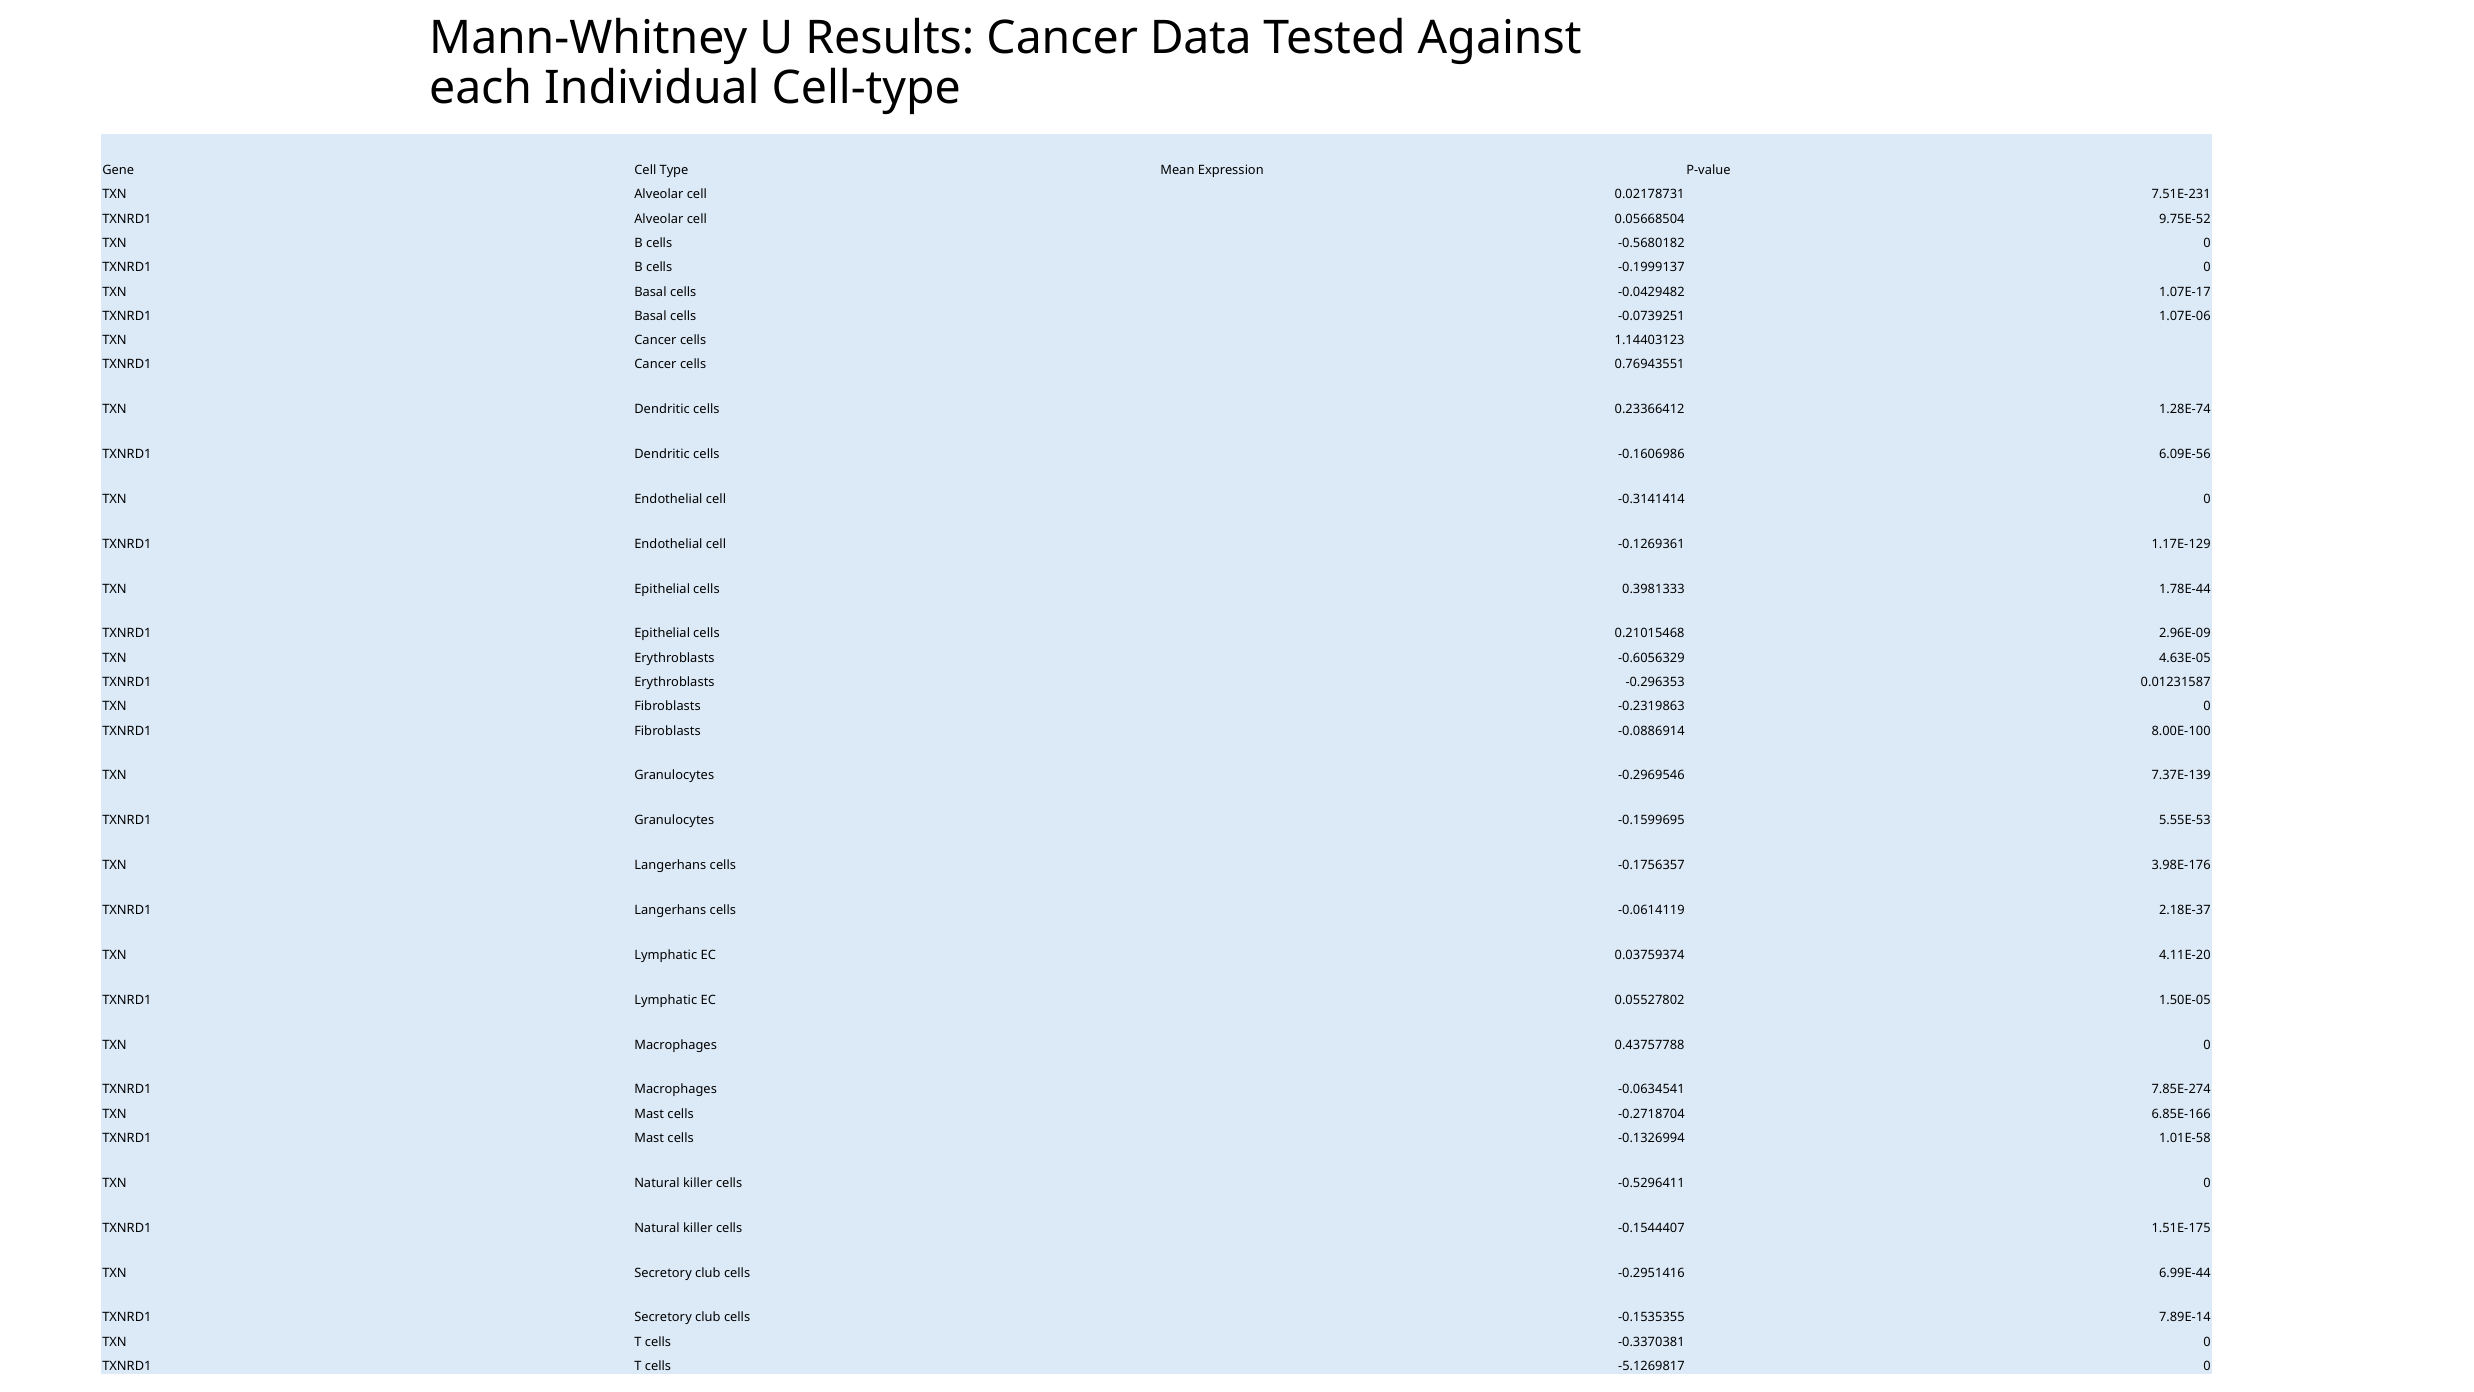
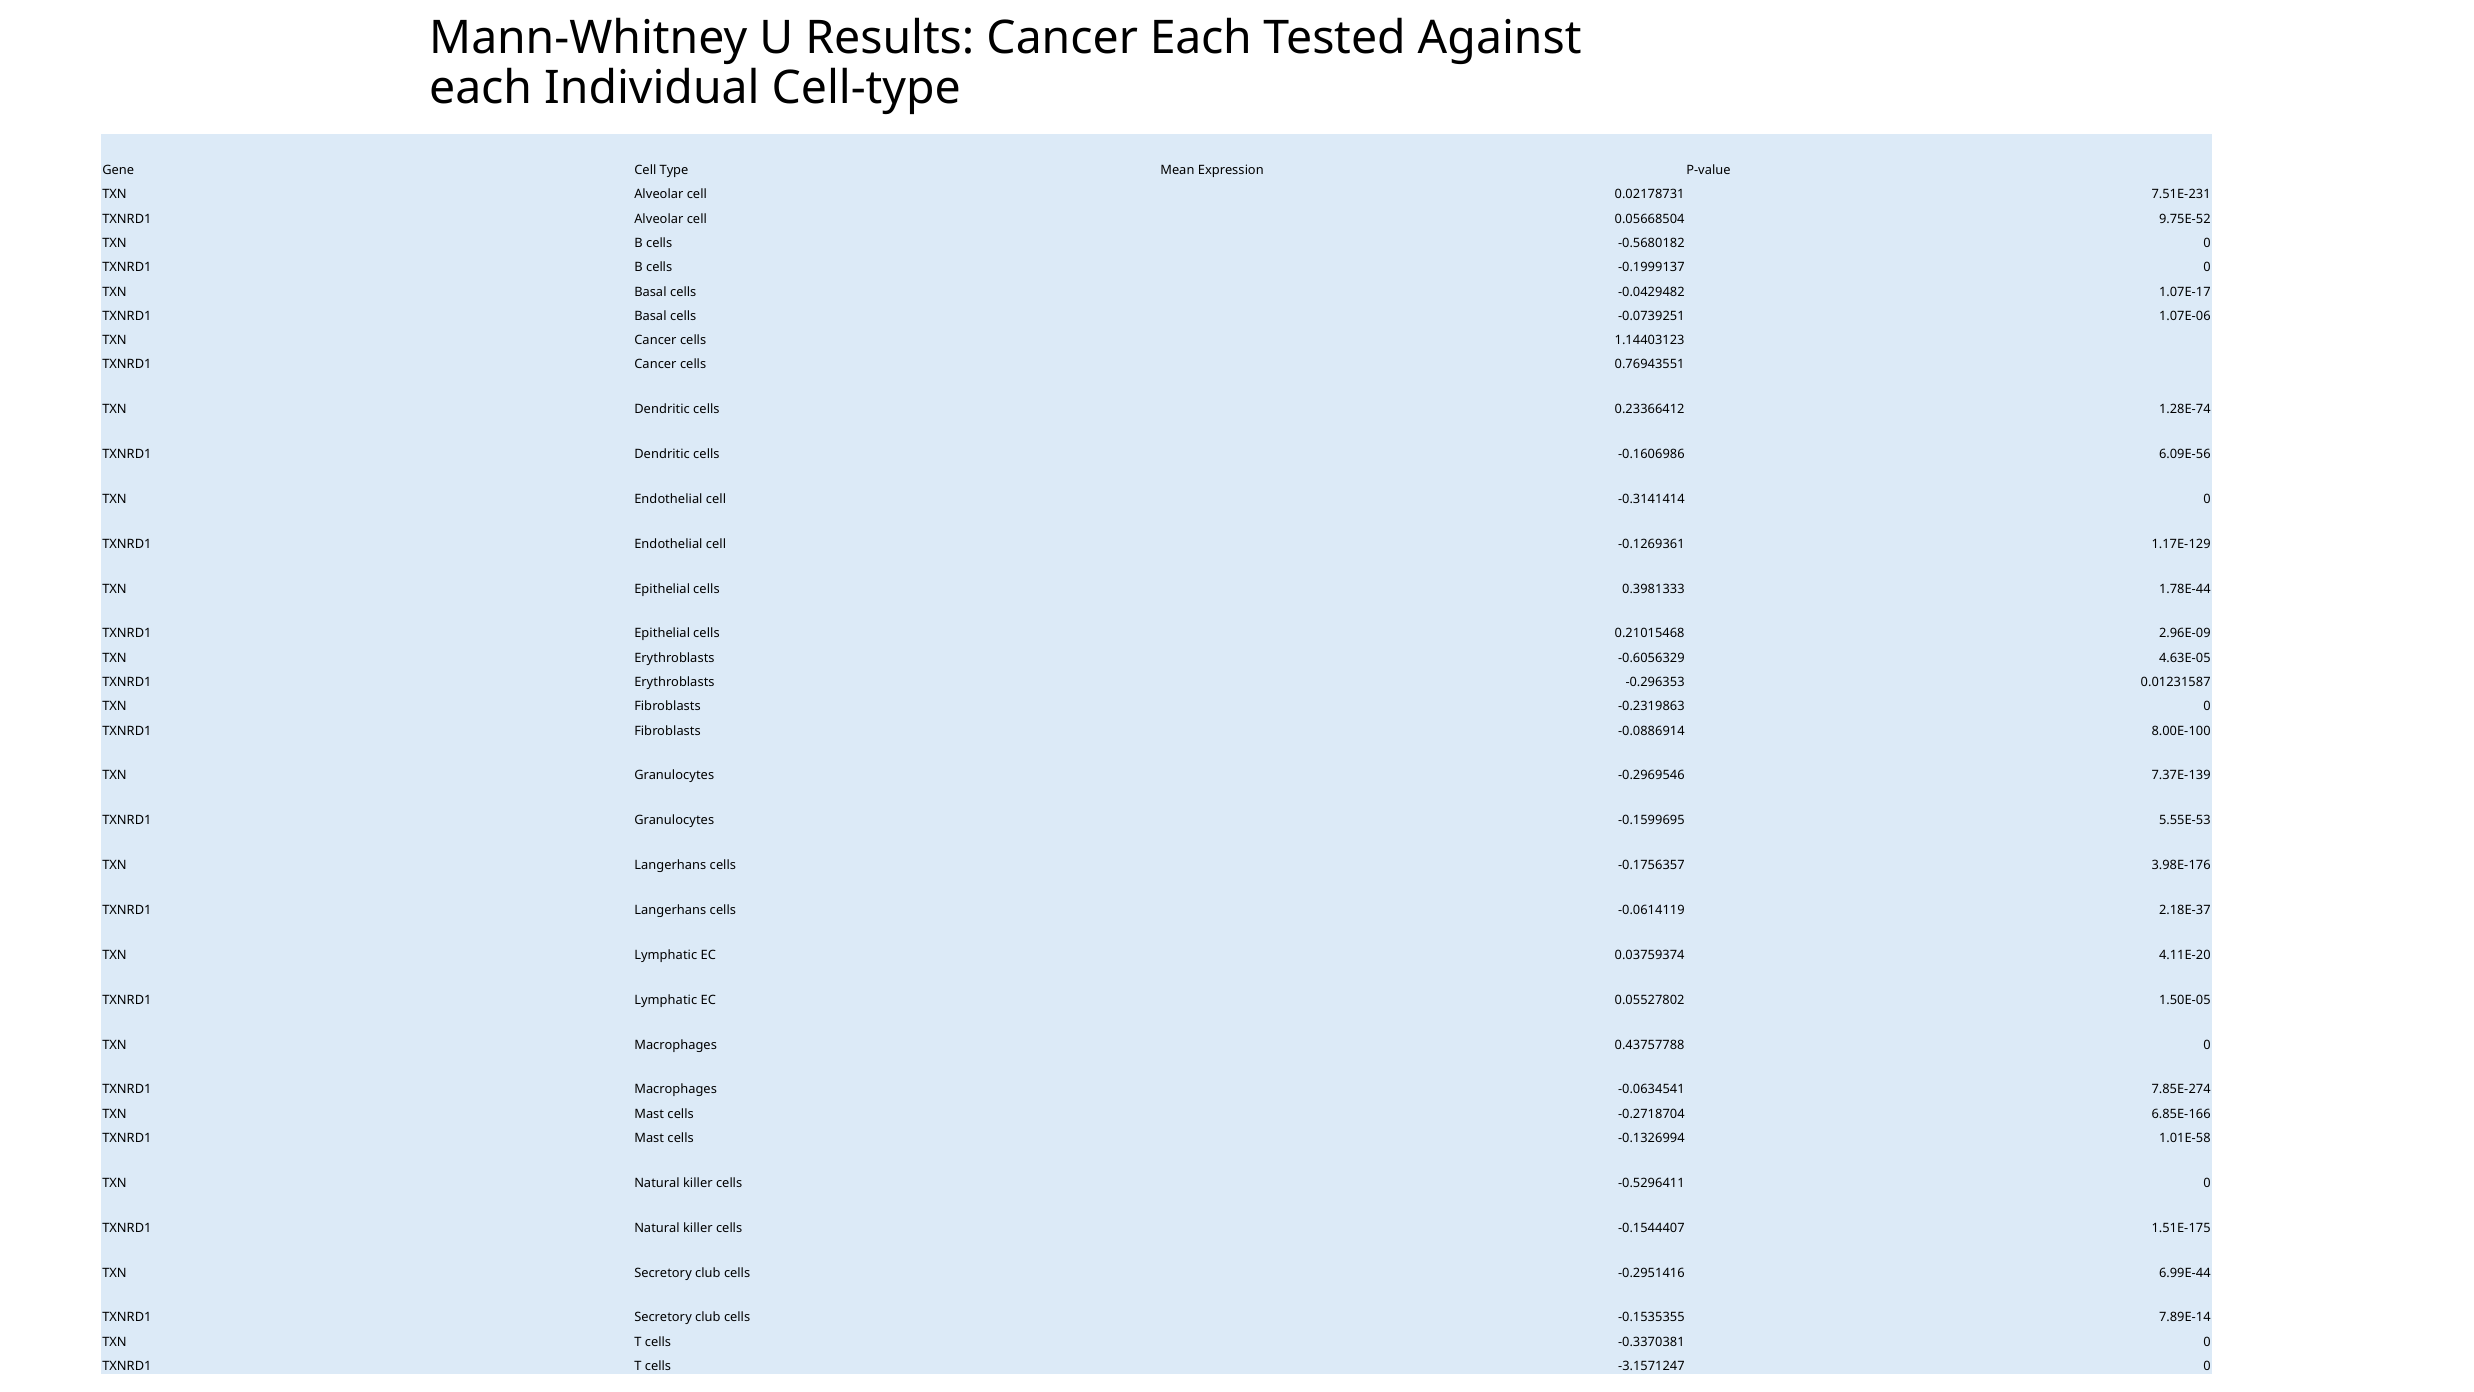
Cancer Data: Data -> Each (1201, 38)
-5.1269817: -5.1269817 -> -3.1571247 (1651, 1366)
